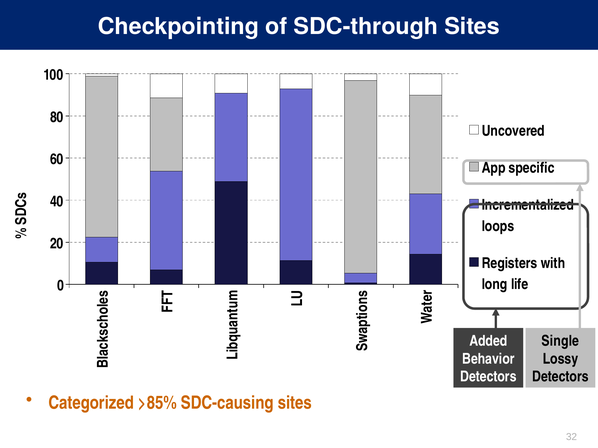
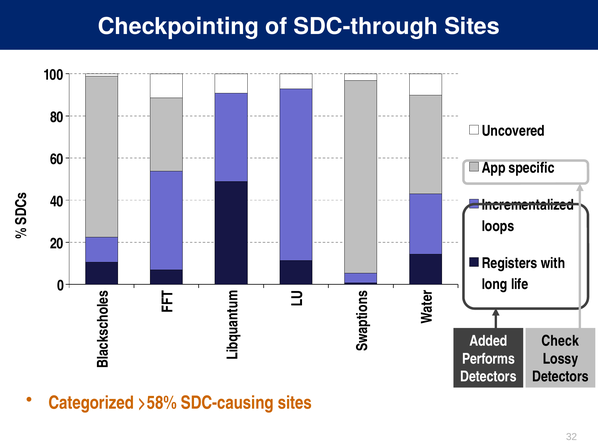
Single: Single -> Check (560, 341)
Behavior: Behavior -> Performs (488, 359)
>85%: >85% -> >58% (157, 403)
